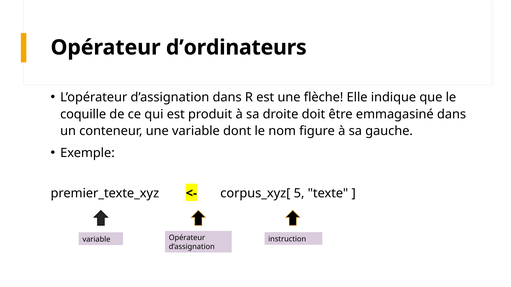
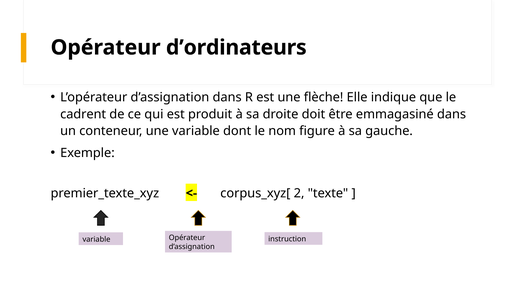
coquille: coquille -> cadrent (83, 114)
5: 5 -> 2 (299, 194)
